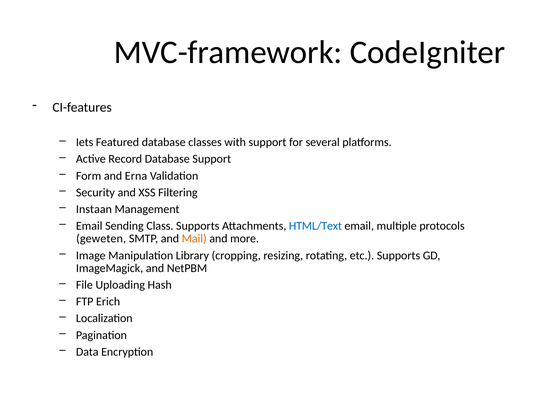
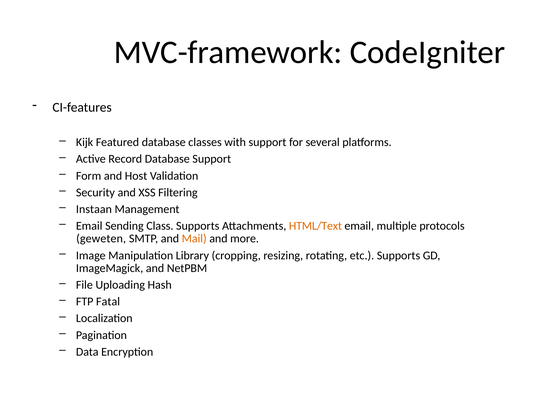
Iets: Iets -> Kijk (85, 142)
Erna: Erna -> Host (136, 176)
HTML/Text colour: blue -> orange (315, 226)
Erich: Erich -> Fatal (108, 301)
